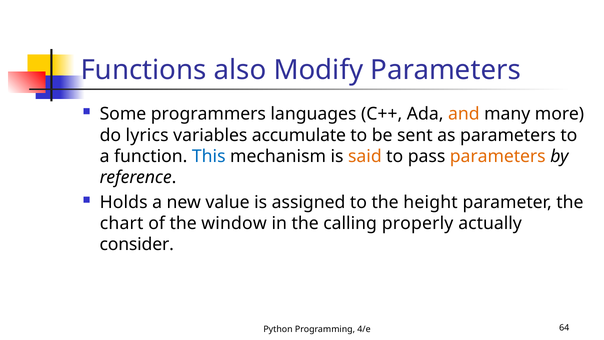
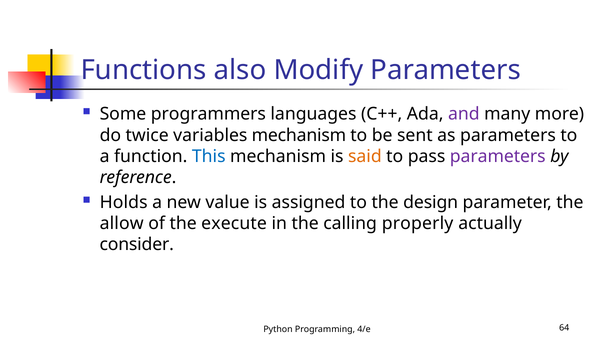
and colour: orange -> purple (464, 114)
lyrics: lyrics -> twice (147, 135)
variables accumulate: accumulate -> mechanism (299, 135)
parameters colour: orange -> purple (498, 156)
height: height -> design (431, 202)
chart: chart -> allow (122, 223)
window: window -> execute (234, 223)
